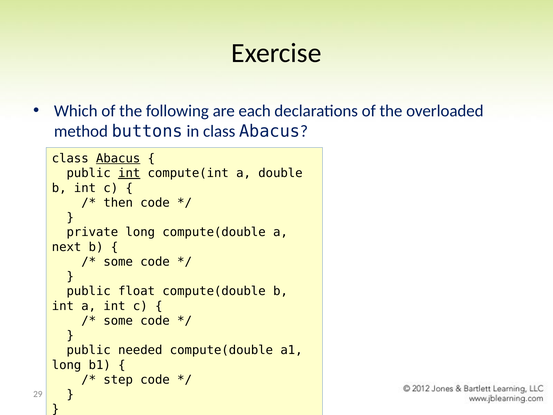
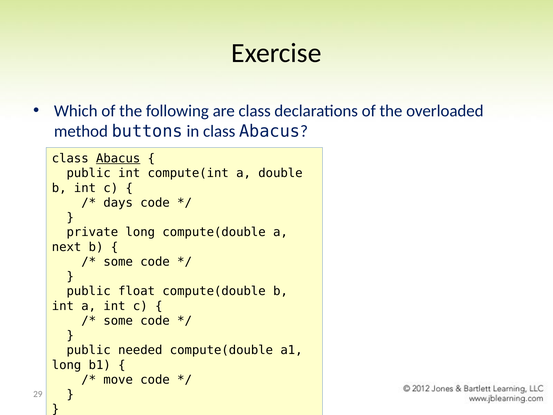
are each: each -> class (255, 111)
int underline: present -> none (129, 173)
then: then -> days (118, 203)
step: step -> move (118, 379)
